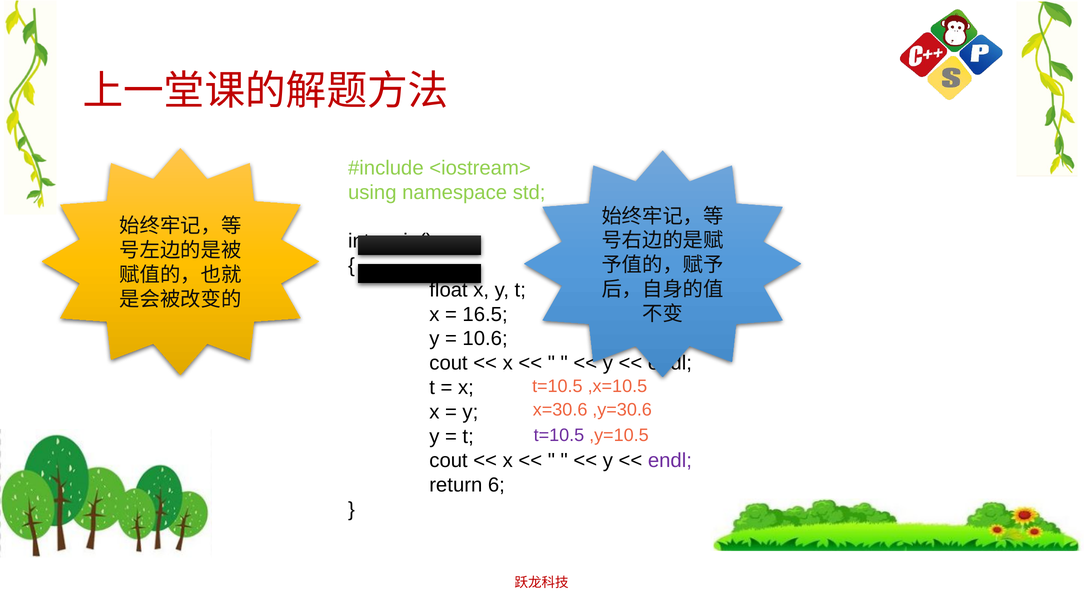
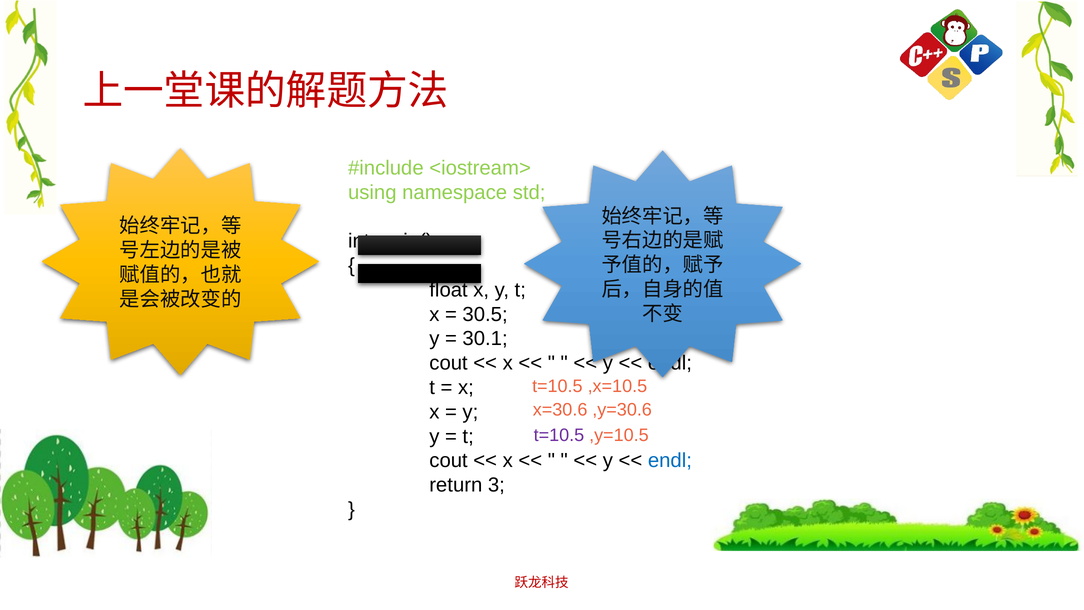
16.5: 16.5 -> 30.5 (485, 314)
10.6: 10.6 -> 30.1 (485, 339)
endl colour: purple -> blue (670, 461)
6: 6 -> 3 (496, 485)
